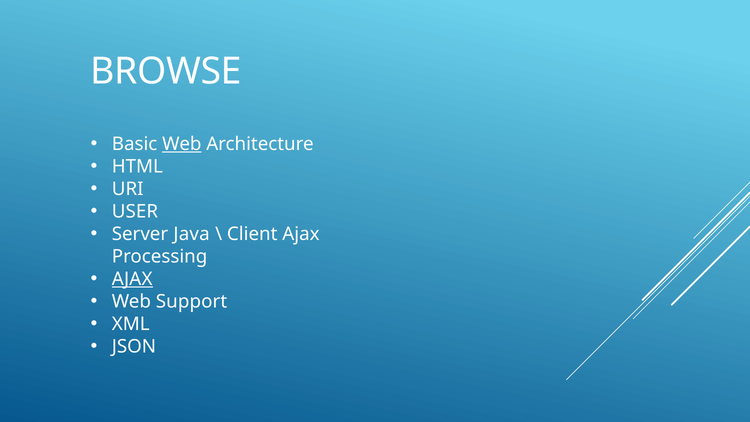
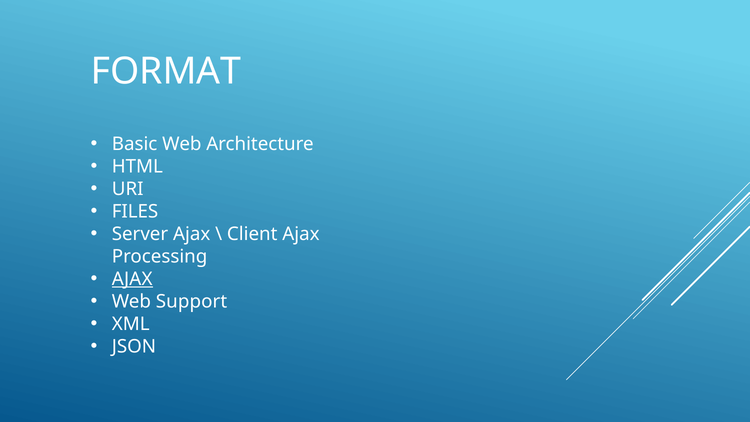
BROWSE: BROWSE -> FORMAT (166, 71)
Web underline: present -> none (182, 144)
USER: USER -> FILES (135, 211)
Server Java: Java -> Ajax (192, 234)
